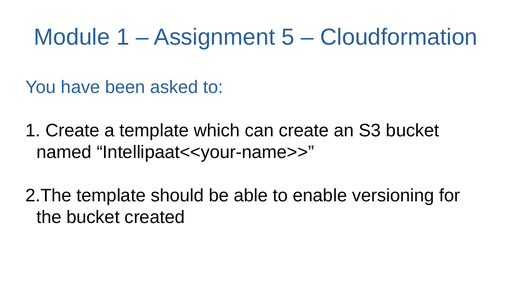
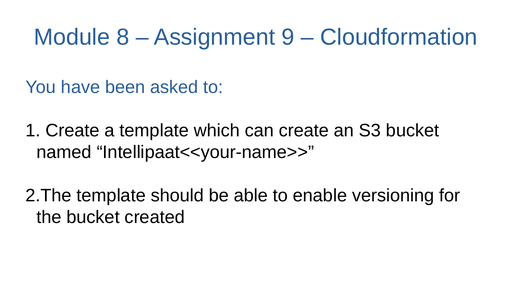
Module 1: 1 -> 8 (123, 37)
5: 5 -> 9 (288, 37)
